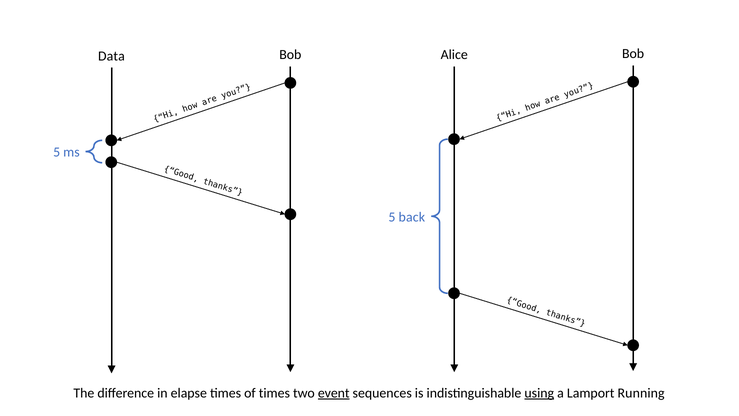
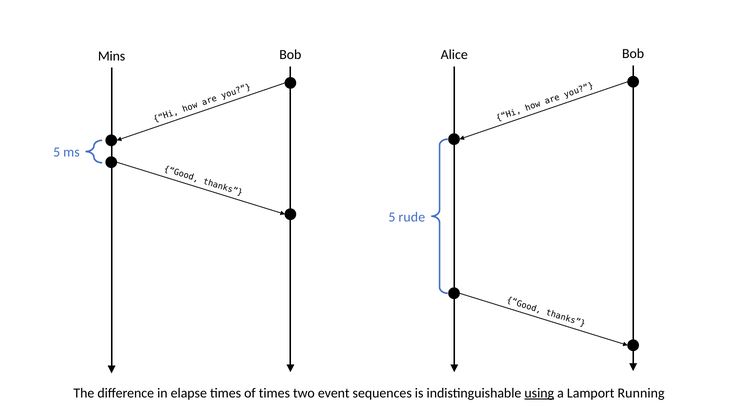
Data: Data -> Mins (112, 56)
back: back -> rude (412, 217)
event underline: present -> none (334, 393)
